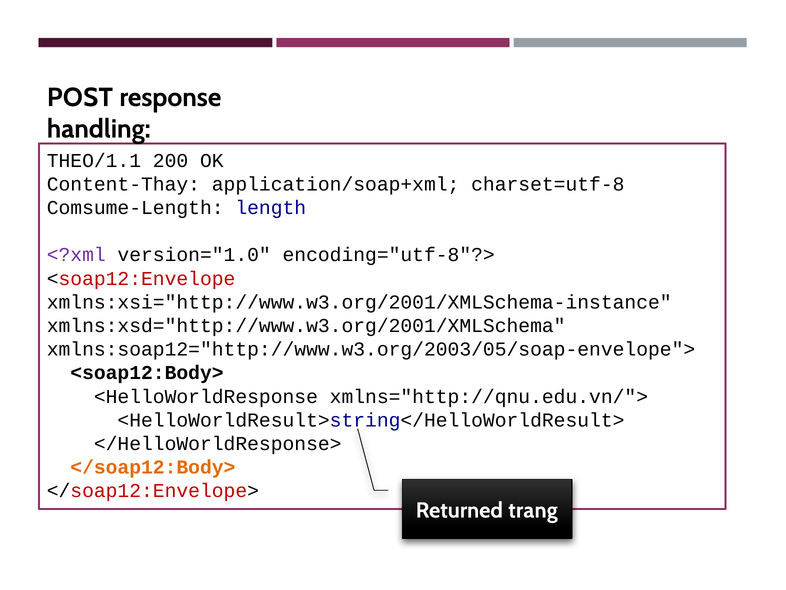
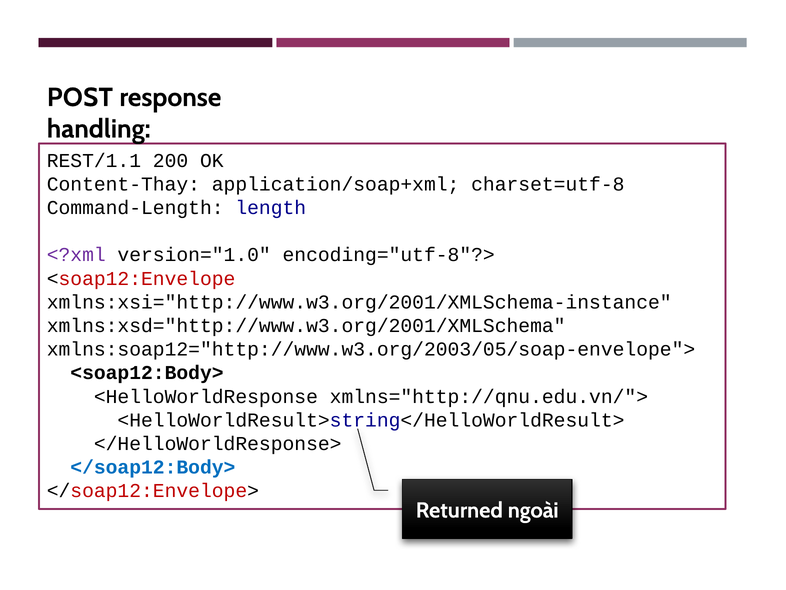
THEO/1.1: THEO/1.1 -> REST/1.1 (94, 160)
Comsume-Length: Comsume-Length -> Command-Length (135, 208)
</soap12:Body> colour: orange -> blue (153, 467)
trang: trang -> ngoài (533, 510)
